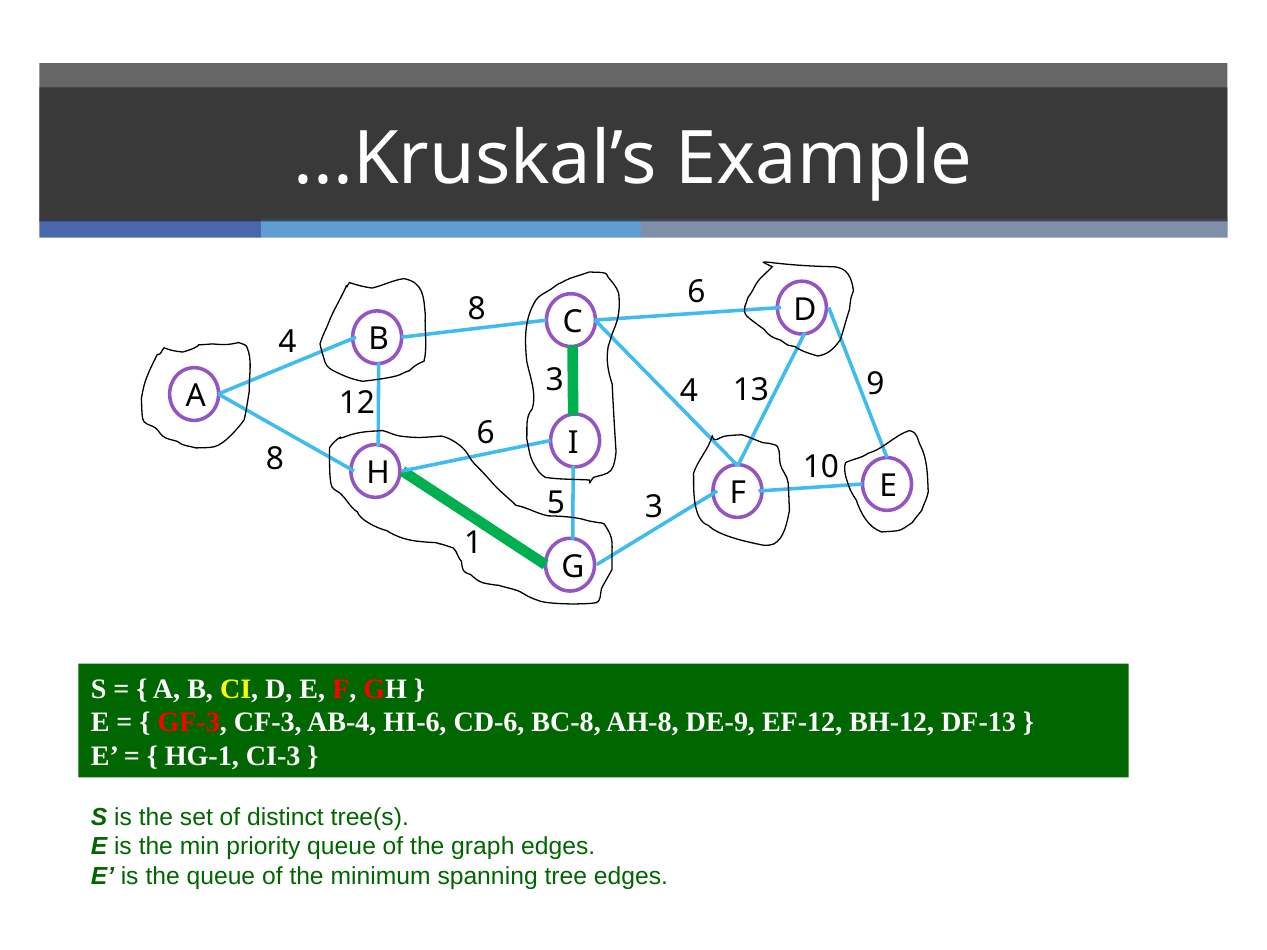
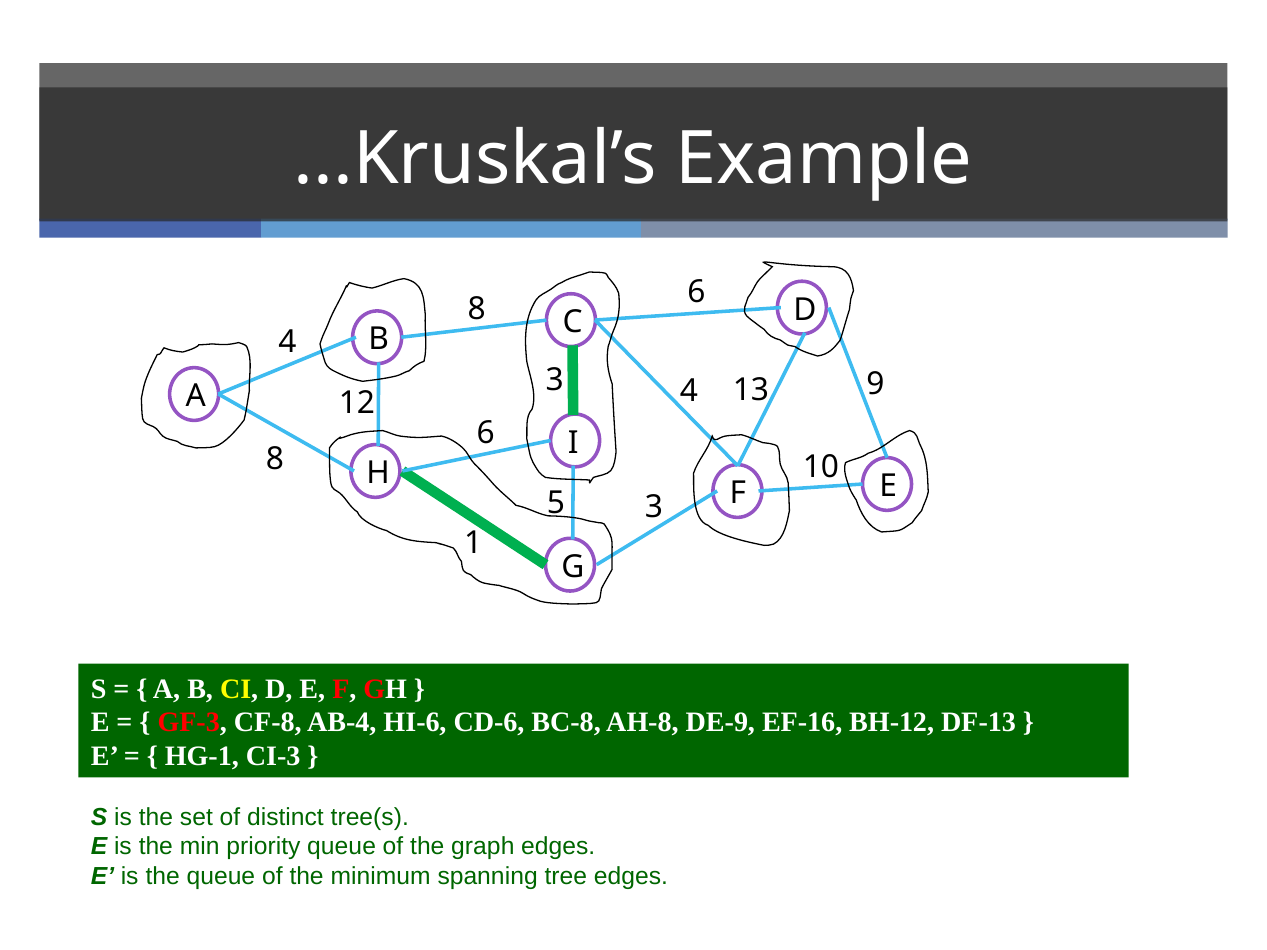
CF-3: CF-3 -> CF-8 (268, 723)
EF-12: EF-12 -> EF-16 (802, 723)
